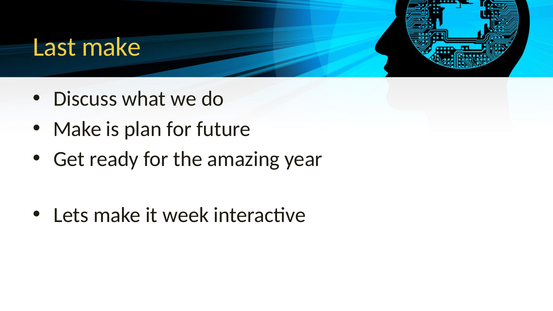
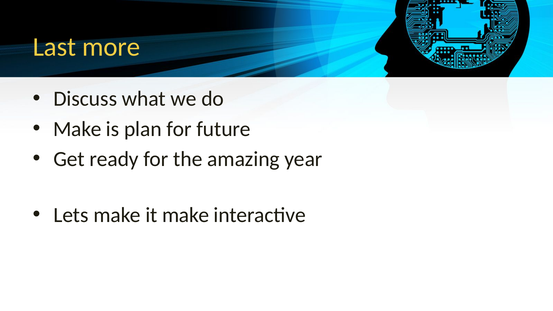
Last make: make -> more (111, 47)
it week: week -> make (186, 215)
